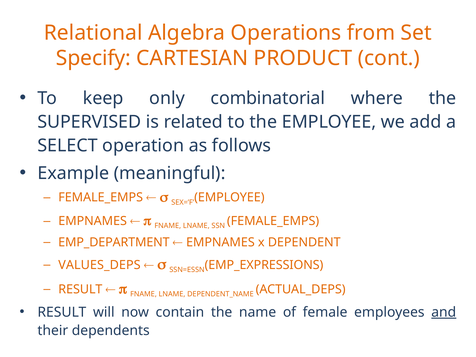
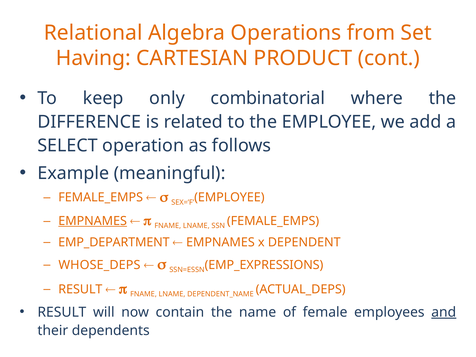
Specify: Specify -> Having (93, 58)
SUPERVISED: SUPERVISED -> DIFFERENCE (89, 122)
EMPNAMES underline: none -> present (93, 221)
VALUES_DEPS: VALUES_DEPS -> WHOSE_DEPS (99, 265)
